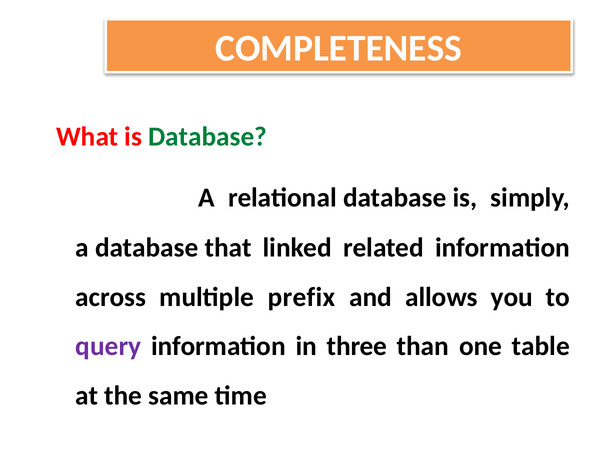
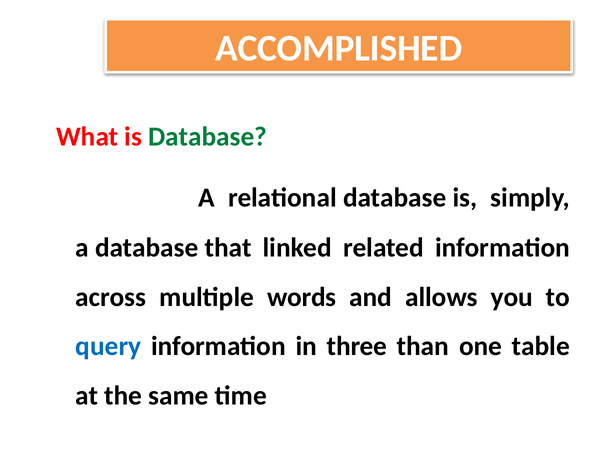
COMPLETENESS: COMPLETENESS -> ACCOMPLISHED (339, 48)
prefix: prefix -> words (302, 297)
query colour: purple -> blue (108, 346)
